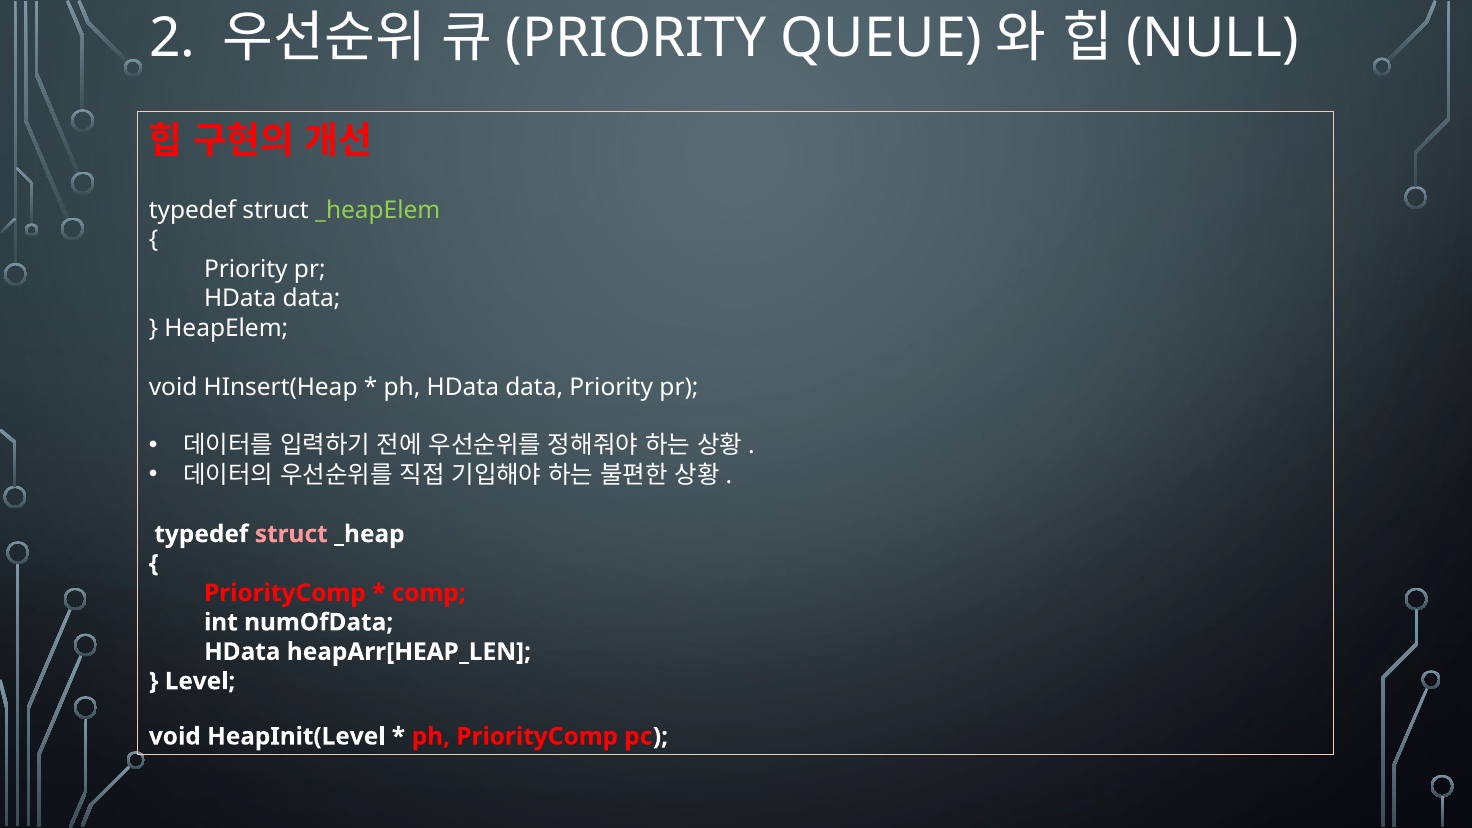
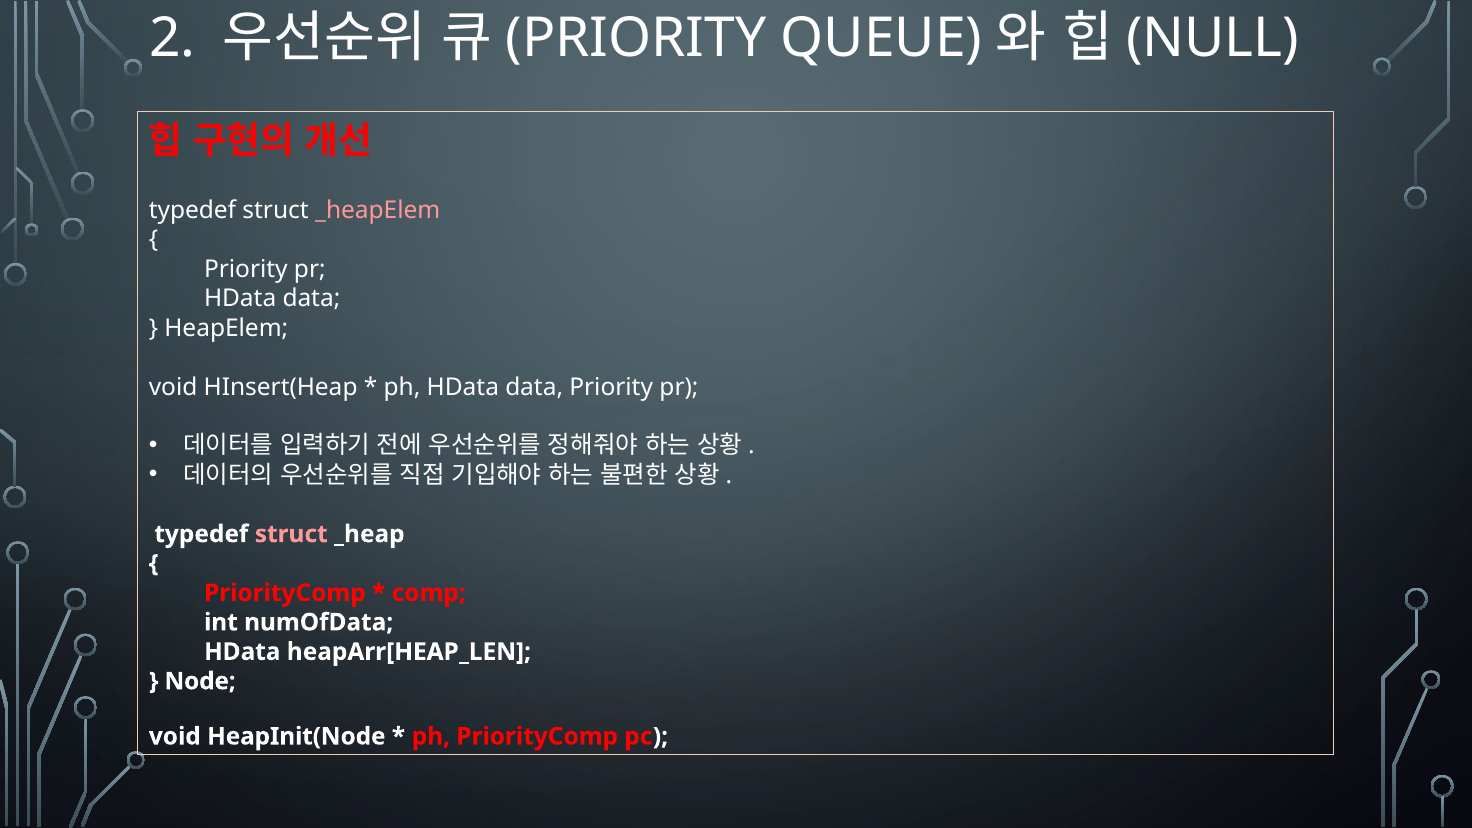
_heapElem colour: light green -> pink (378, 210)
Level: Level -> Node (200, 681)
HeapInit(Level: HeapInit(Level -> HeapInit(Node (296, 736)
